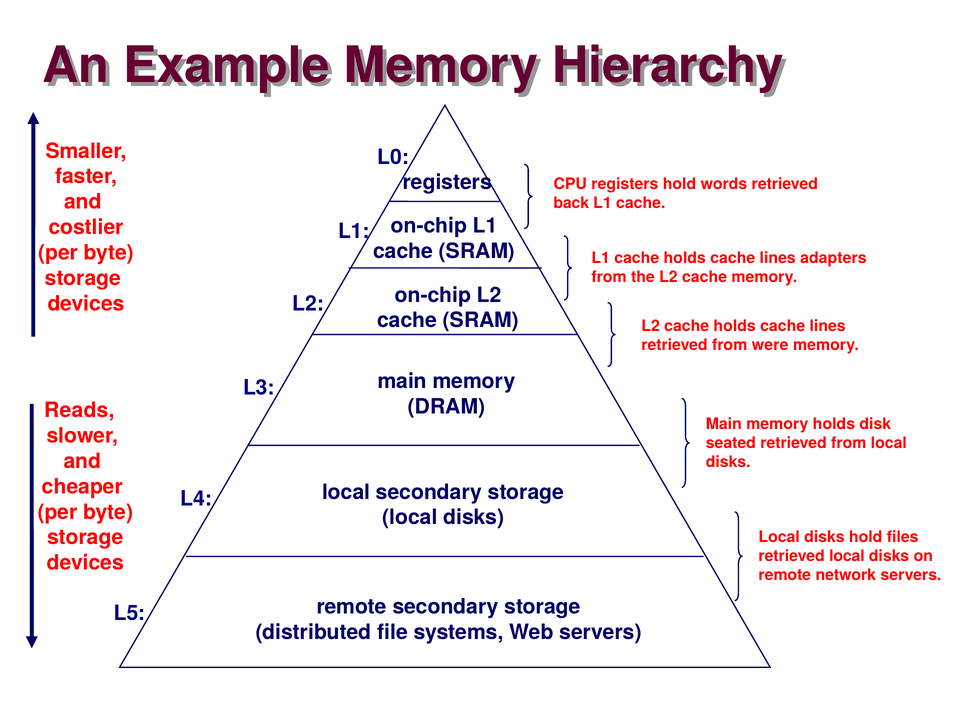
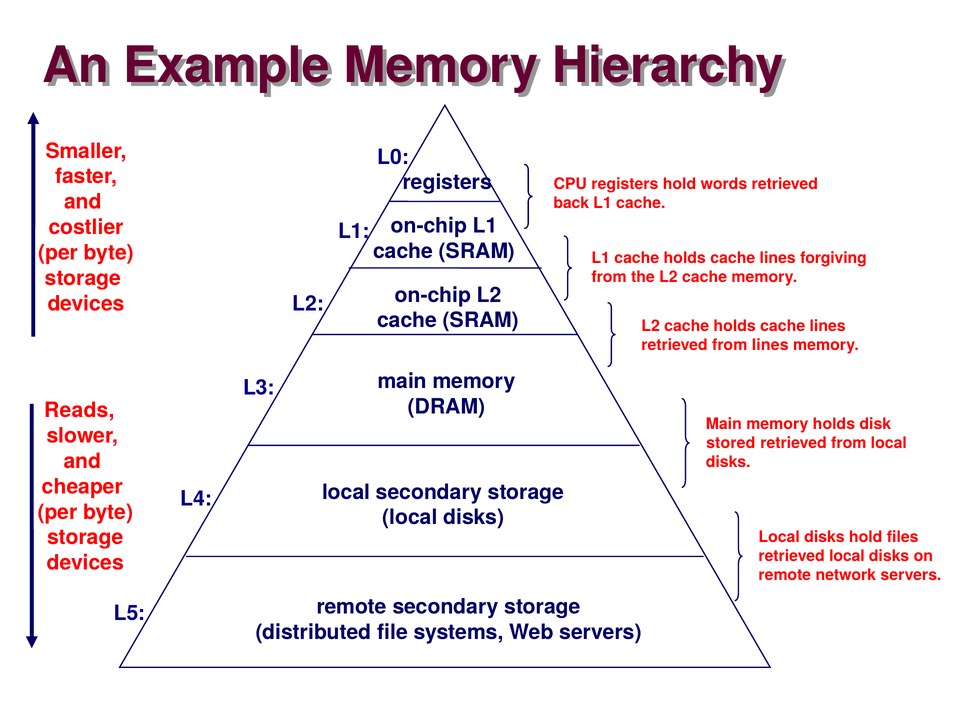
adapters: adapters -> forgiving (833, 258)
from were: were -> lines (770, 345)
seated: seated -> stored (731, 443)
